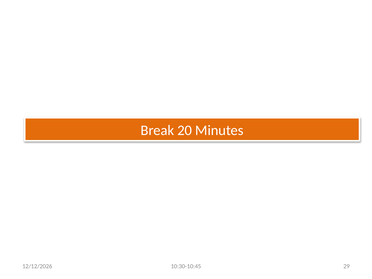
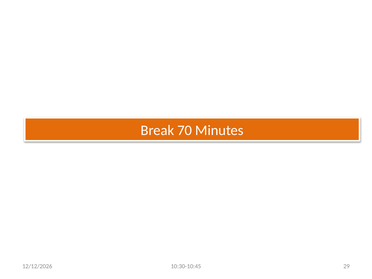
20: 20 -> 70 (185, 130)
